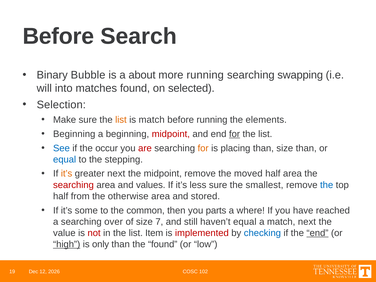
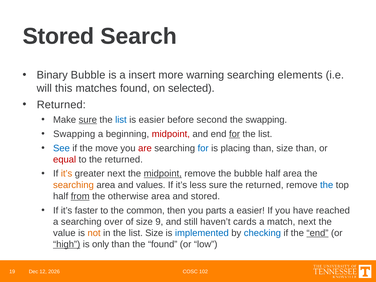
Before: Before -> Stored (58, 36)
about: about -> insert (142, 75)
more running: running -> warning (205, 75)
swapping: swapping -> elements (300, 75)
into: into -> this (64, 88)
Selection: Selection -> Returned (61, 105)
sure underline: none -> present (88, 120)
list colour: orange -> blue (121, 120)
is match: match -> easier (152, 120)
before running: running -> second (212, 120)
the elements: elements -> swapping (266, 120)
Beginning: Beginning -> Swapping (74, 134)
occur: occur -> move (107, 148)
for colour: orange -> blue (203, 148)
equal colour: blue -> red (65, 159)
to the stepping: stepping -> returned (124, 159)
midpoint underline: none -> present (163, 174)
the moved: moved -> bubble (248, 174)
searching colour: red -> orange (73, 185)
smallest: smallest -> returned (265, 185)
from underline: none -> present (80, 196)
some: some -> faster (86, 210)
a where: where -> easier (251, 210)
7: 7 -> 9 (159, 222)
haven’t equal: equal -> cards (245, 222)
not colour: red -> orange (94, 233)
list Item: Item -> Size (154, 233)
implemented colour: red -> blue (202, 233)
